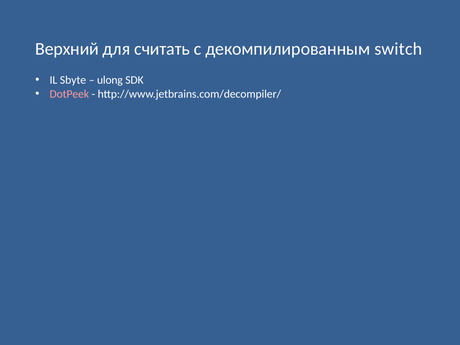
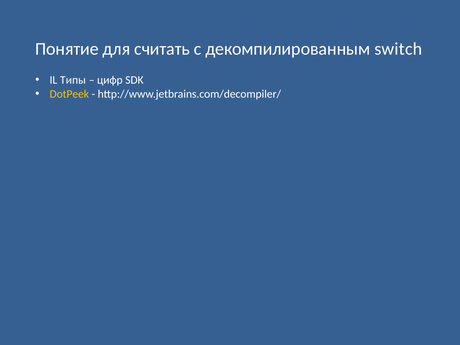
Верхний: Верхний -> Понятие (67, 49)
Sbyte: Sbyte -> Типы (73, 80)
ulong: ulong -> цифр (110, 80)
DotPeek colour: pink -> yellow (69, 94)
